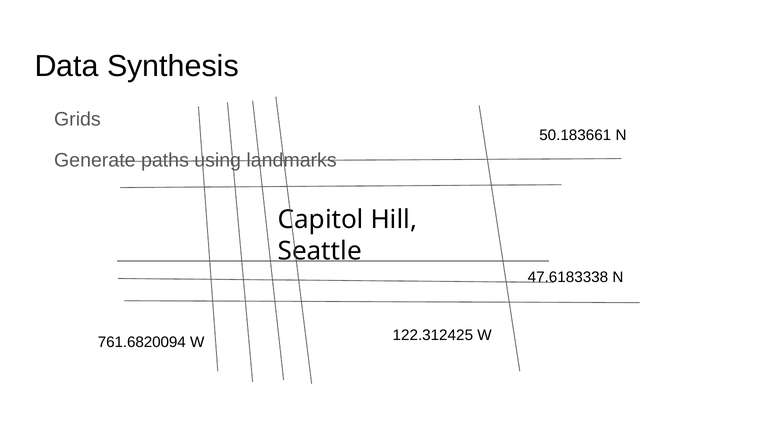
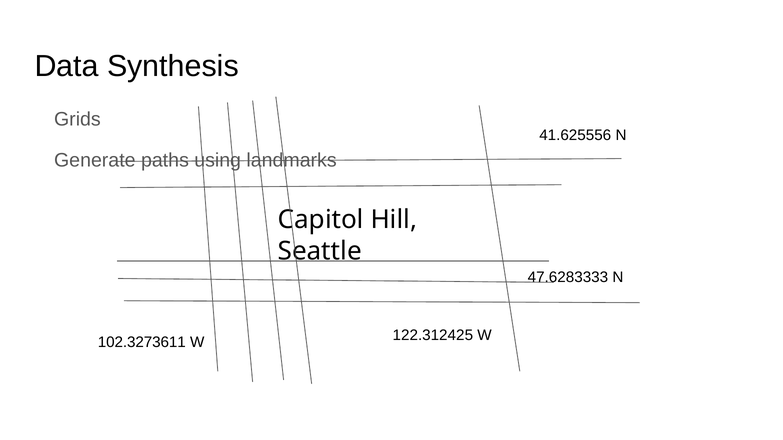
50.183661: 50.183661 -> 41.625556 (575, 135)
47.6183338: 47.6183338 -> 47.6283333 (568, 278)
761.6820094: 761.6820094 -> 102.3273611 (142, 343)
